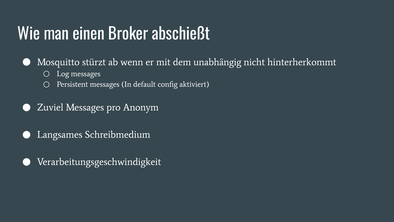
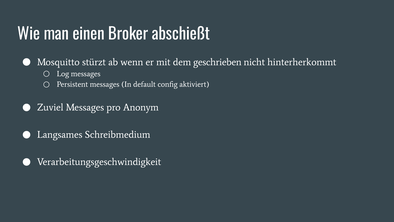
unabhängig: unabhängig -> geschrieben (217, 62)
